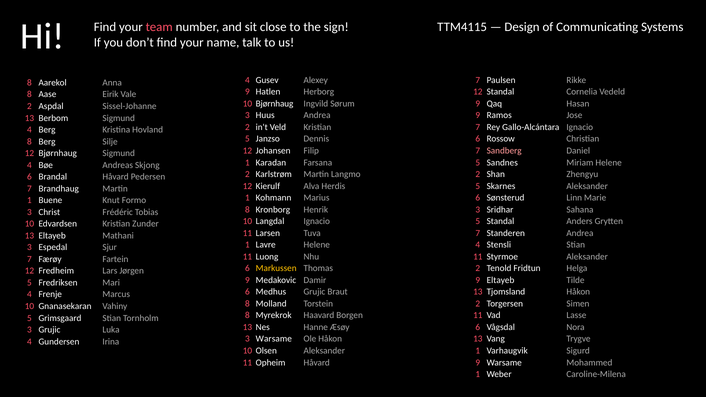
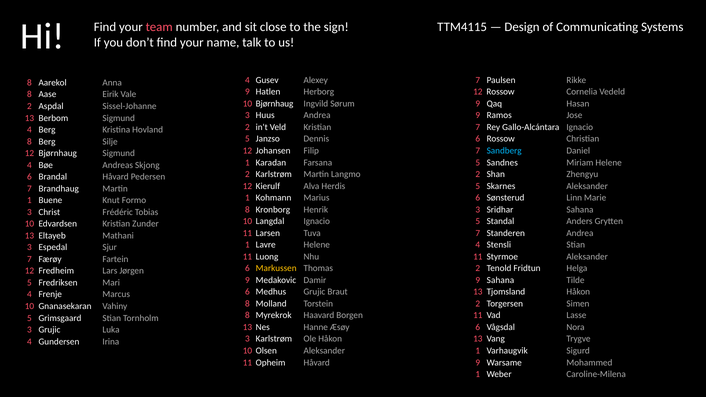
12 Standal: Standal -> Rossow (500, 92)
Sandberg colour: pink -> light blue (504, 151)
9 Eltayeb: Eltayeb -> Sahana (501, 280)
3 Warsame: Warsame -> Karlstrøm (274, 339)
